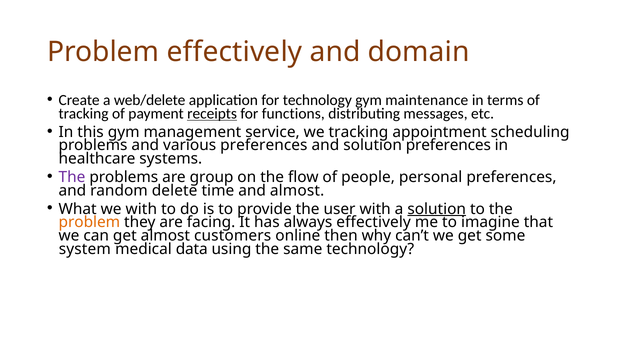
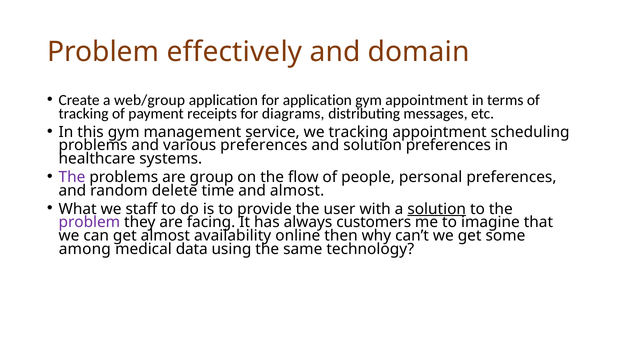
web/delete: web/delete -> web/group (150, 100)
for technology: technology -> application (317, 100)
gym maintenance: maintenance -> appointment (427, 100)
receipts underline: present -> none (212, 114)
functions: functions -> diagrams (293, 114)
we with: with -> staff (141, 209)
problem colour: orange -> purple (89, 222)
always effectively: effectively -> customers (374, 222)
customers: customers -> availability (233, 236)
system: system -> among (85, 249)
